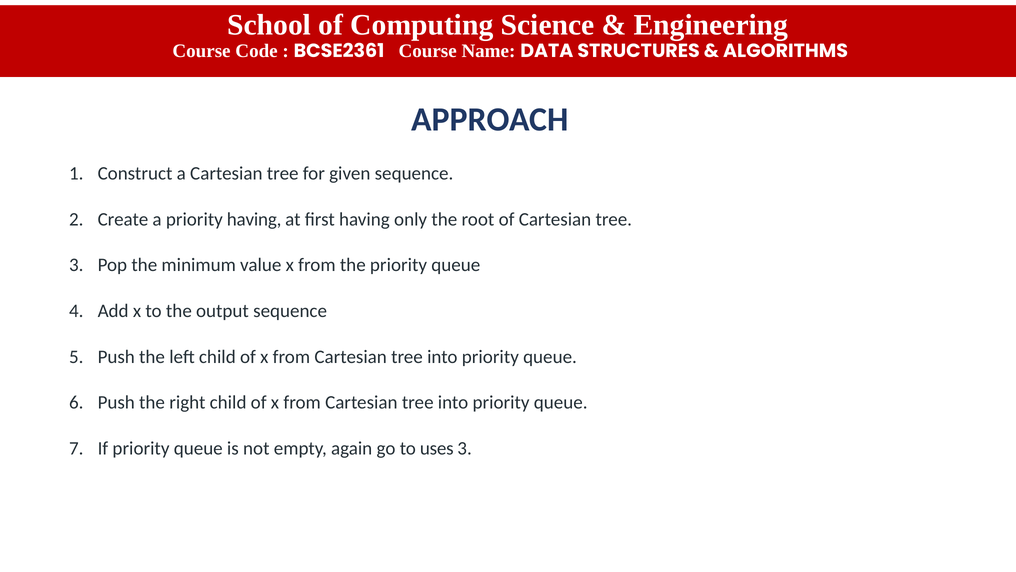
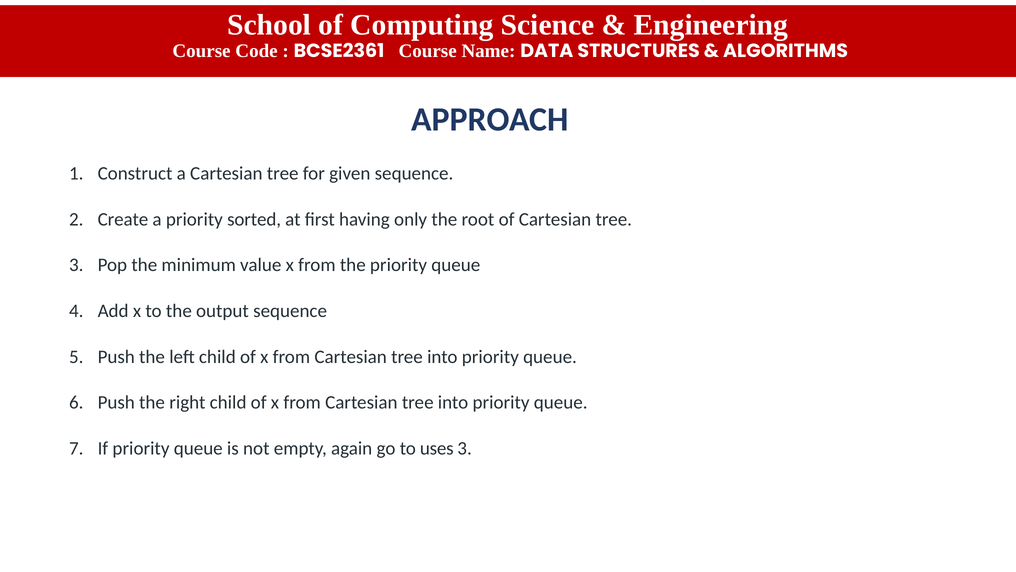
priority having: having -> sorted (254, 219)
